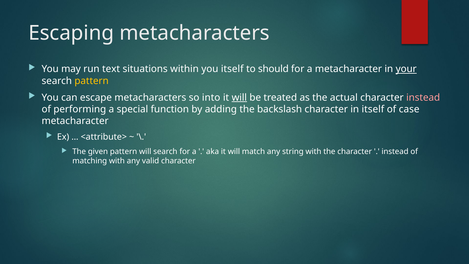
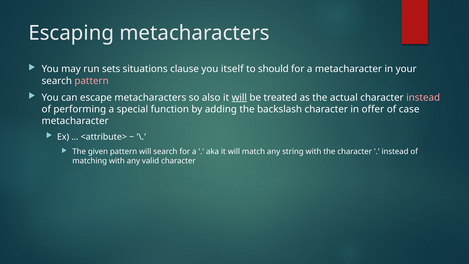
text: text -> sets (111, 69)
within: within -> clause (185, 69)
your underline: present -> none (406, 69)
pattern colour: yellow -> pink (92, 81)
into: into -> also (211, 97)
in itself: itself -> offer (373, 109)
